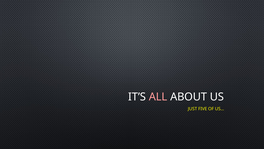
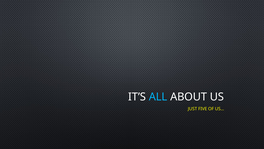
ALL colour: pink -> light blue (158, 97)
